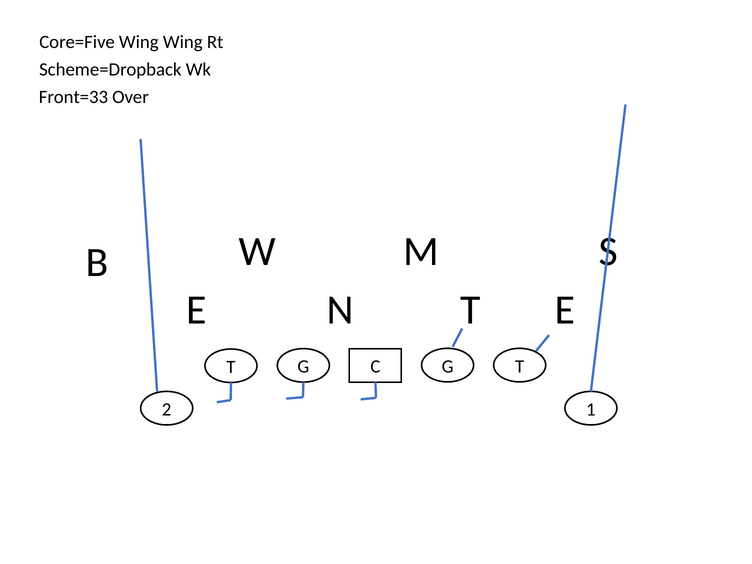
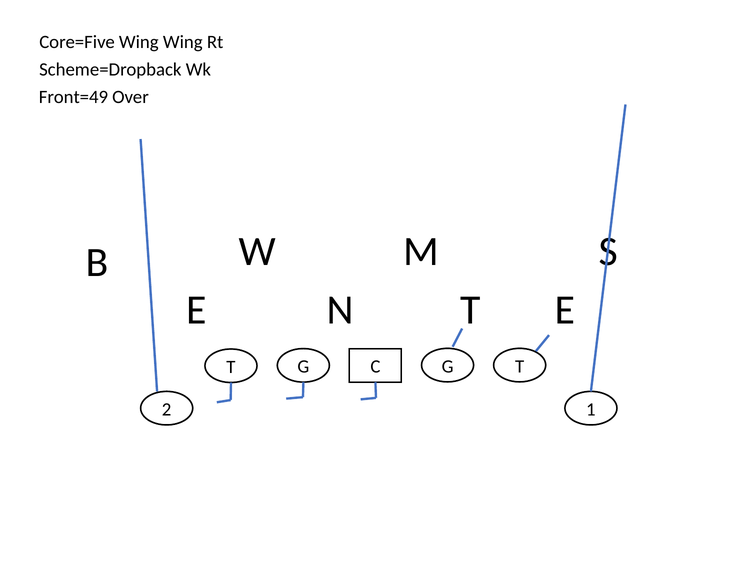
Front=33: Front=33 -> Front=49 (73, 97)
